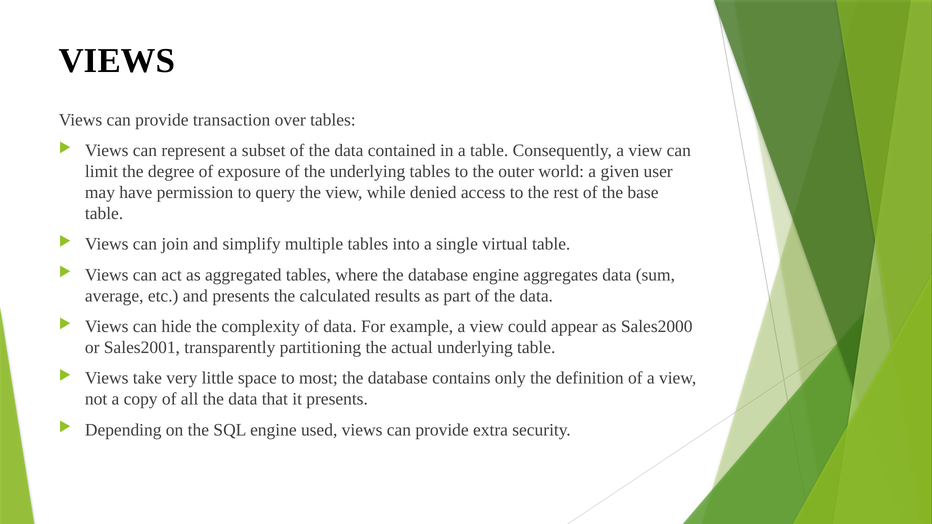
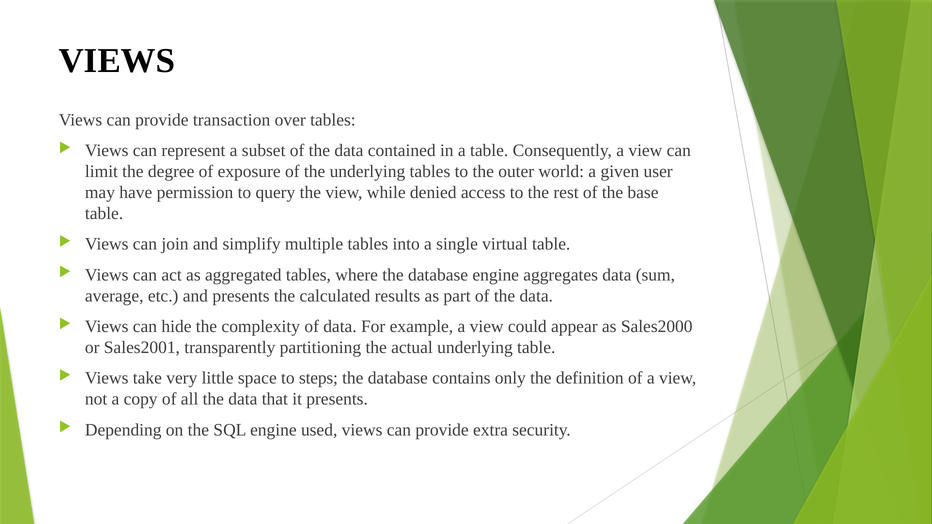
most: most -> steps (318, 378)
